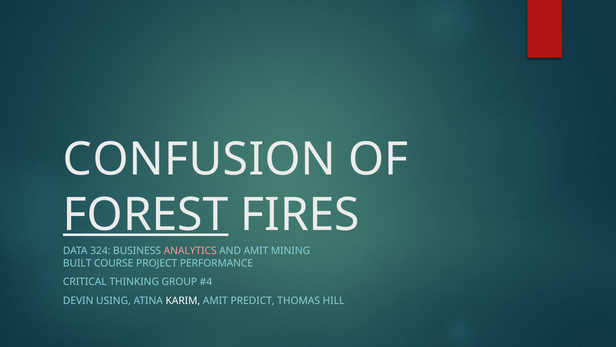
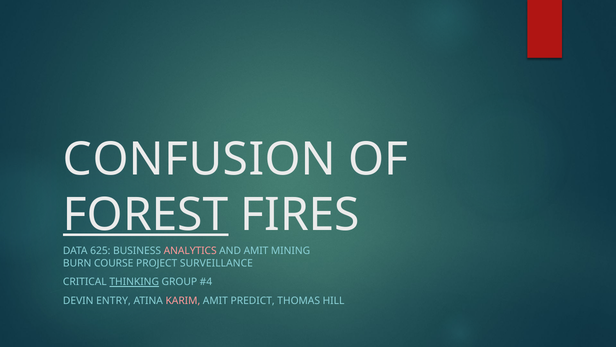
324: 324 -> 625 (100, 251)
BUILT: BUILT -> BURN (77, 263)
PERFORMANCE: PERFORMANCE -> SURVEILLANCE (216, 263)
THINKING underline: none -> present (134, 282)
USING: USING -> ENTRY (113, 300)
KARIM colour: white -> pink (183, 300)
